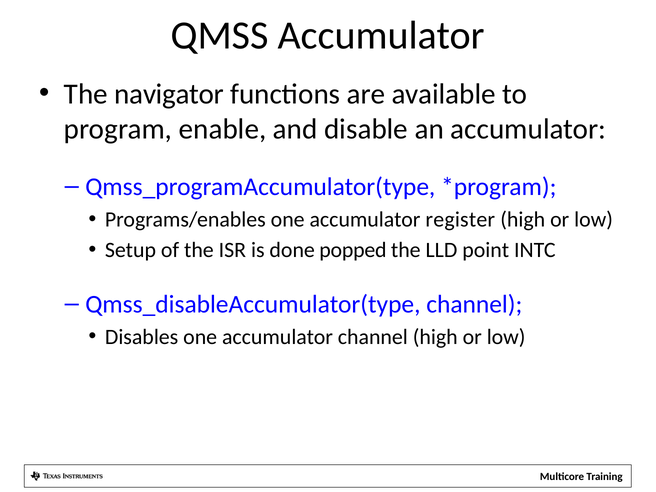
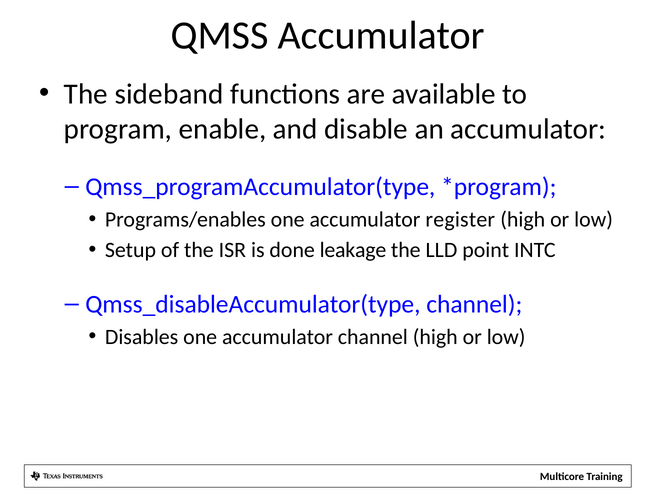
navigator: navigator -> sideband (169, 94)
popped: popped -> leakage (353, 250)
